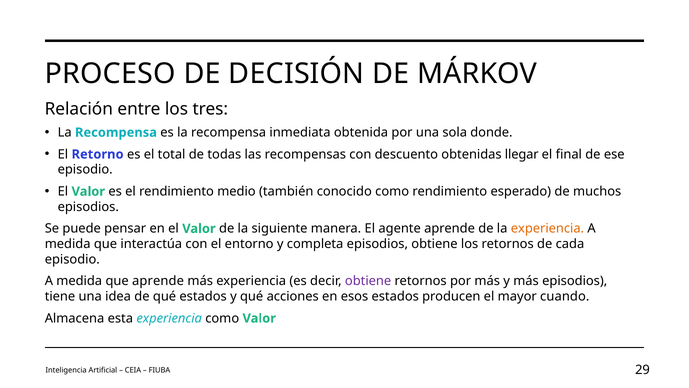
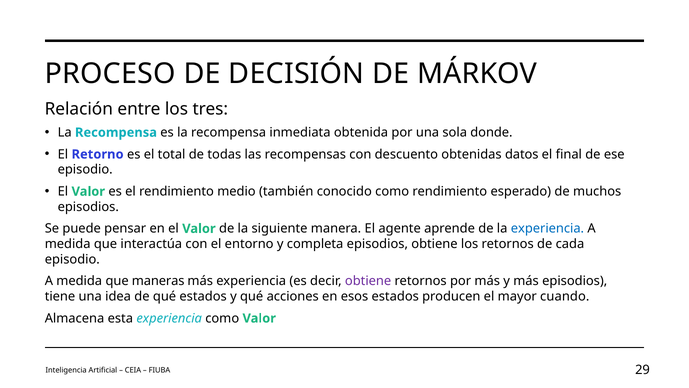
llegar: llegar -> datos (522, 154)
experiencia colour: orange -> blue (547, 228)
que aprende: aprende -> maneras (158, 281)
